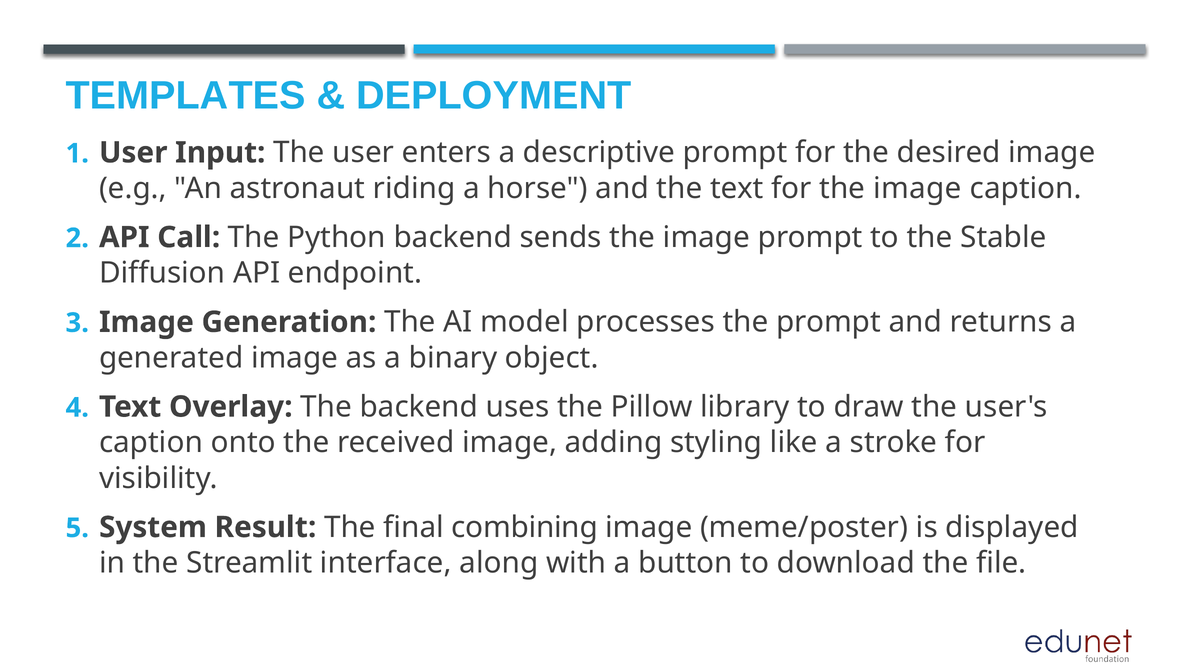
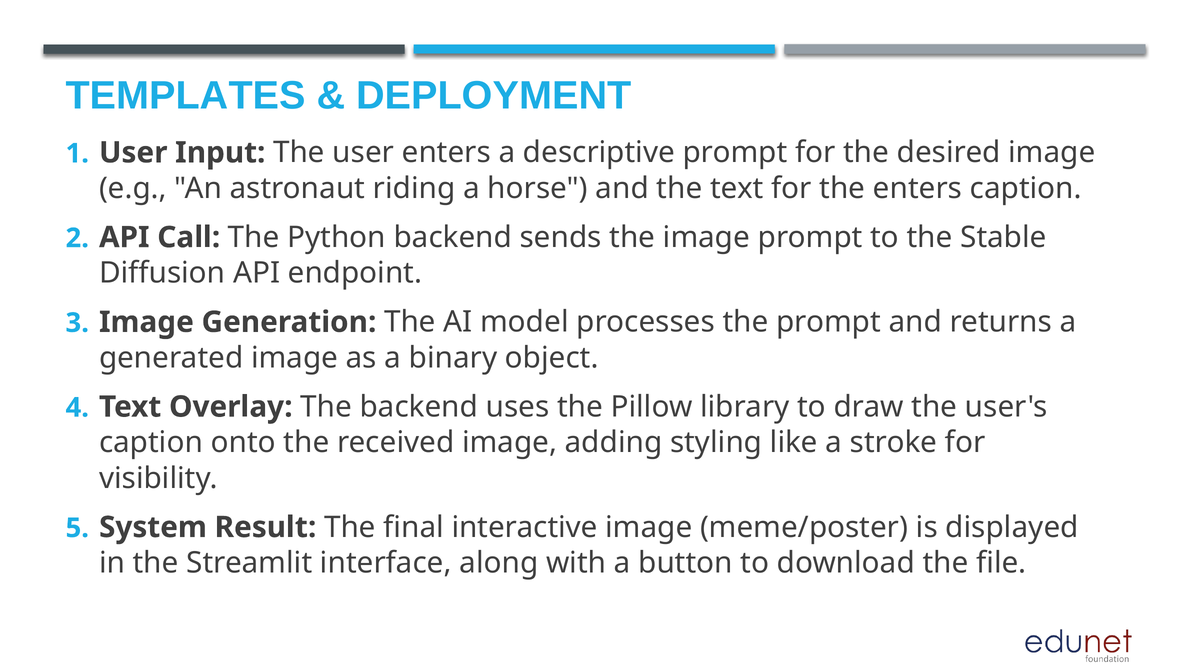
for the image: image -> enters (917, 188)
combining: combining -> interactive (525, 527)
